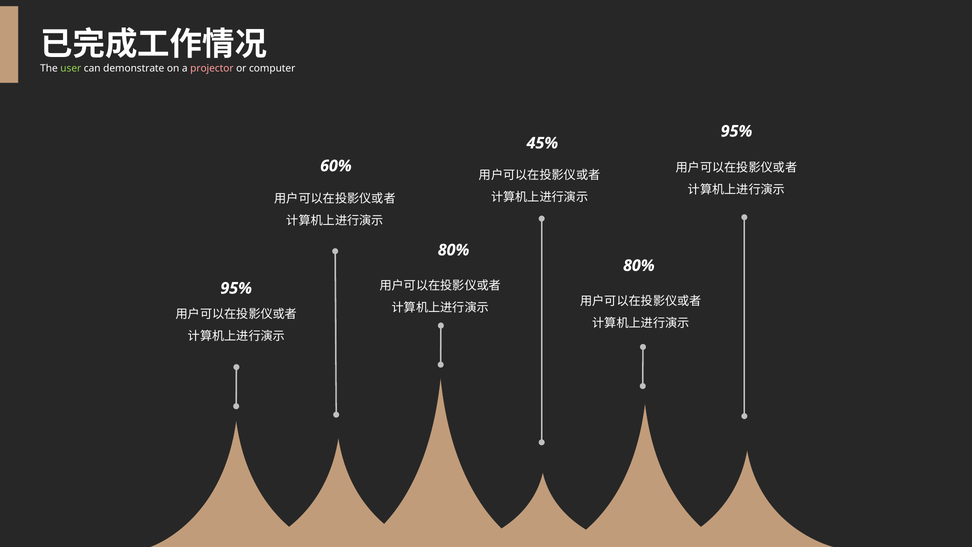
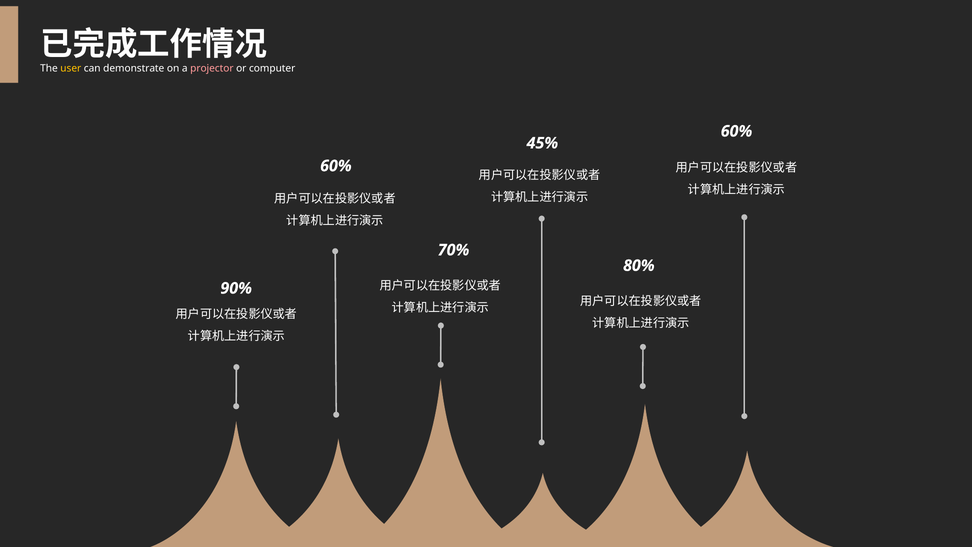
user colour: light green -> yellow (71, 68)
95%: 95% -> 60% (737, 131)
80%: 80% -> 70% (454, 250)
95%: 95% -> 90% (236, 288)
